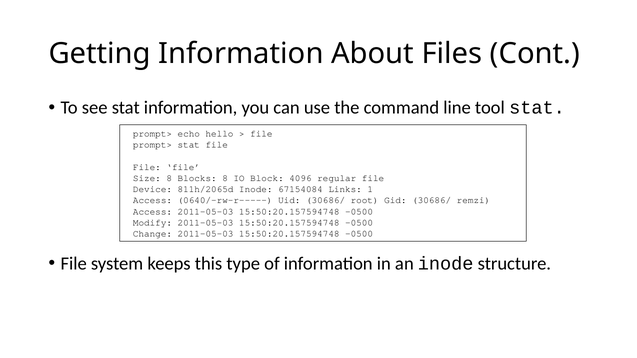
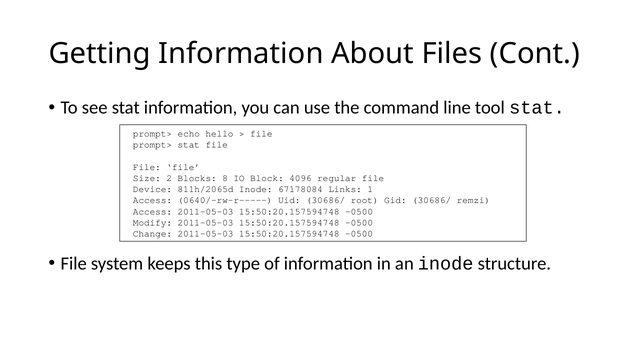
Size 8: 8 -> 2 (169, 178)
67154084: 67154084 -> 67178084 (300, 189)
